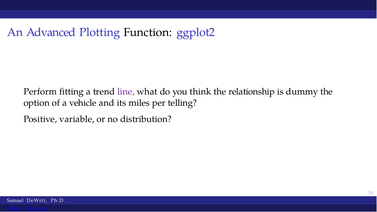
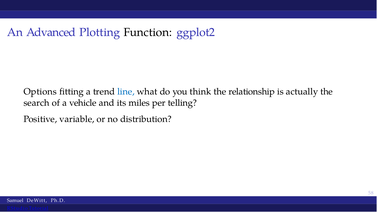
Perform: Perform -> Options (40, 92)
line colour: purple -> blue (126, 92)
dummy: dummy -> actually (302, 92)
option: option -> search (37, 103)
